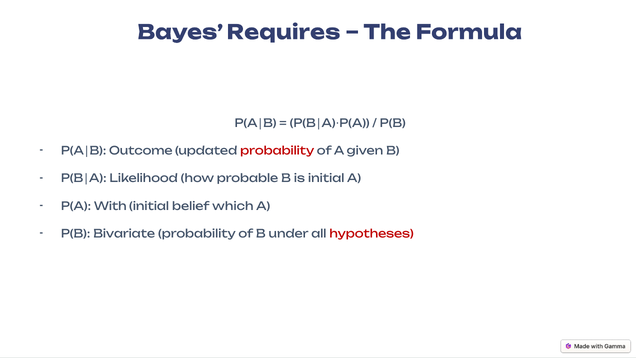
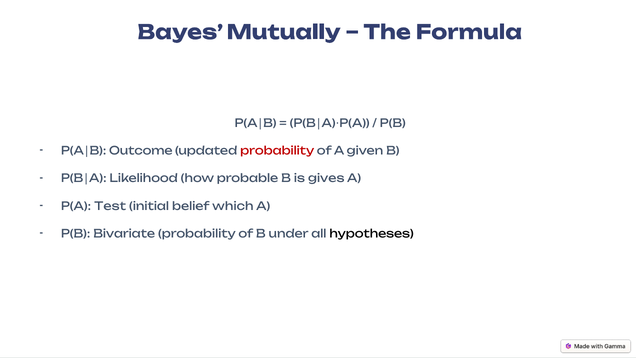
Requires: Requires -> Mutually (284, 33)
is initial: initial -> gives (326, 179)
With: With -> Test (110, 206)
hypotheses colour: red -> black (372, 234)
